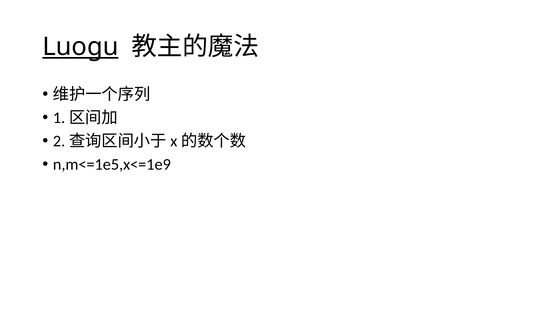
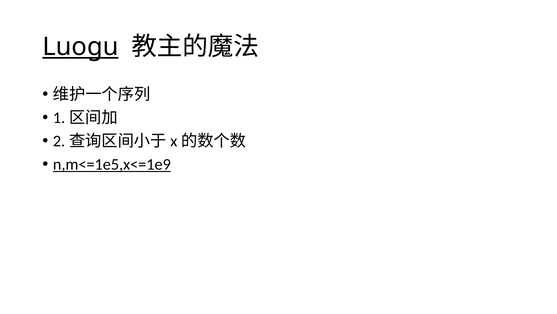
n,m<=1e5,x<=1e9 underline: none -> present (112, 164)
